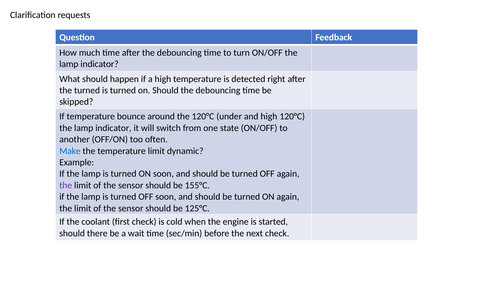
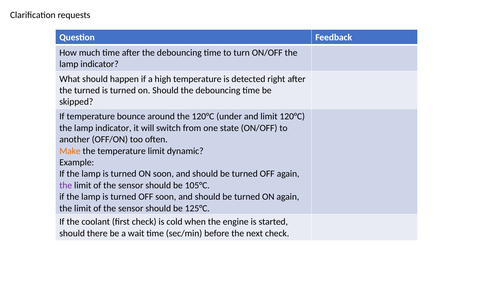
and high: high -> limit (269, 116)
Make colour: blue -> orange (70, 151)
155°C: 155°C -> 105°C (197, 185)
